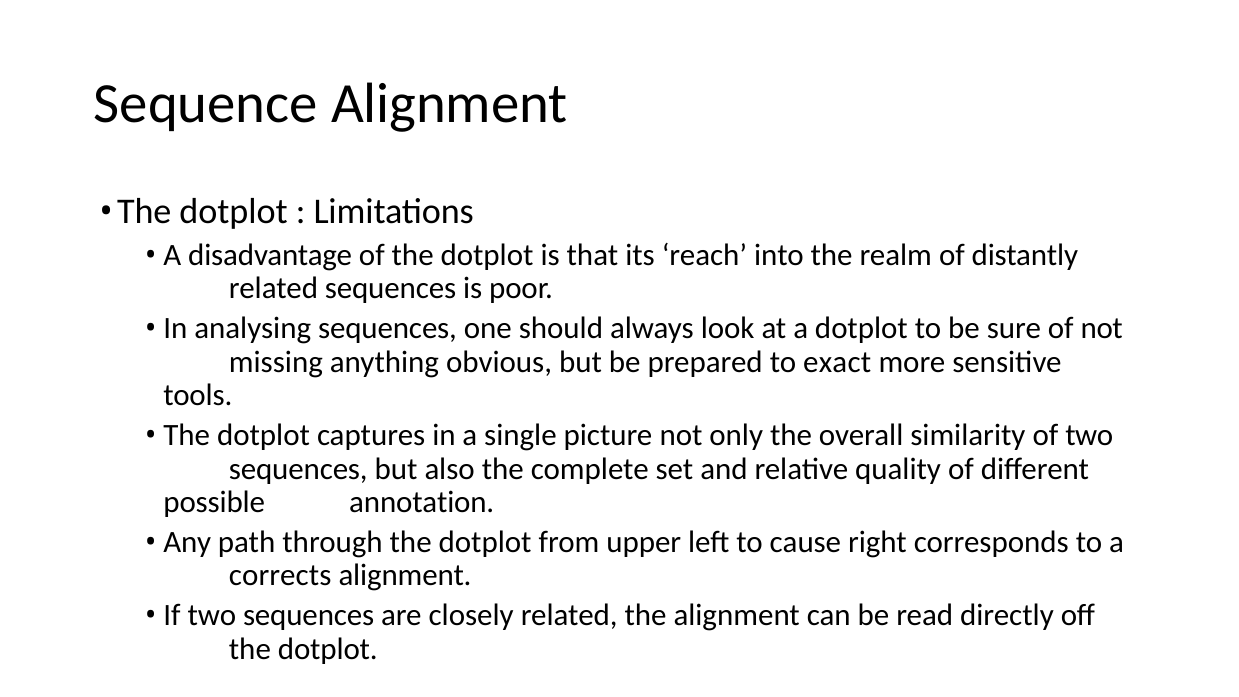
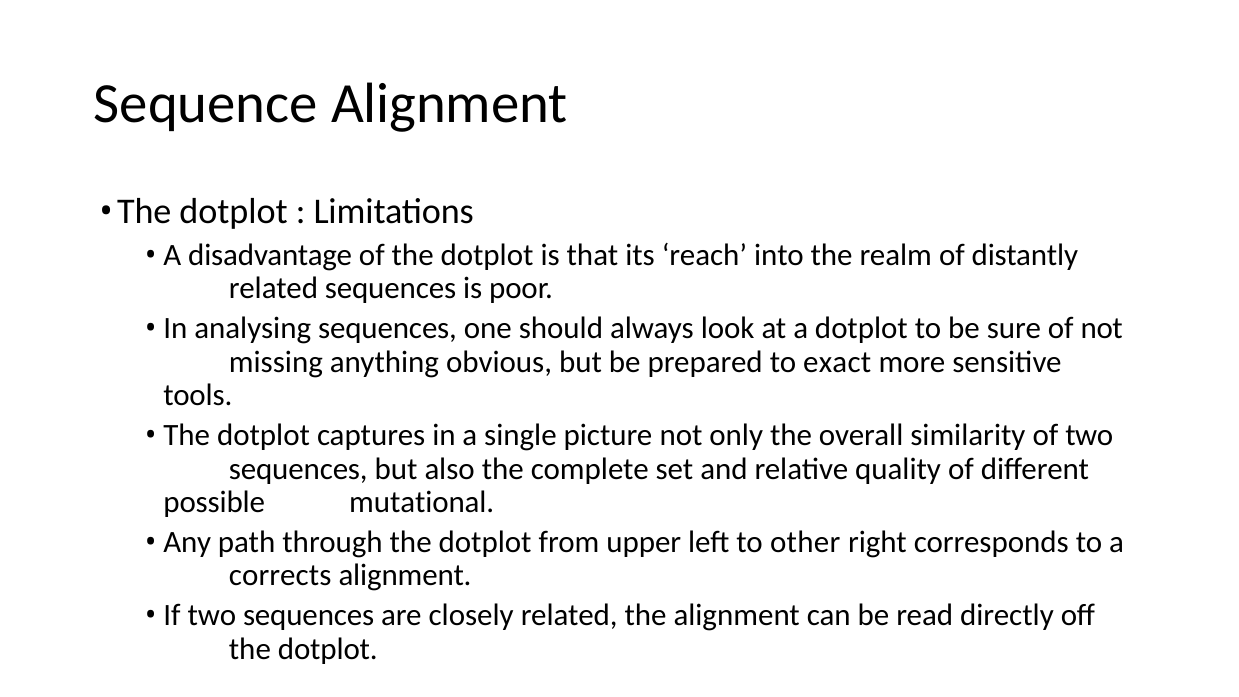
annotation: annotation -> mutational (422, 502)
cause: cause -> other (805, 542)
